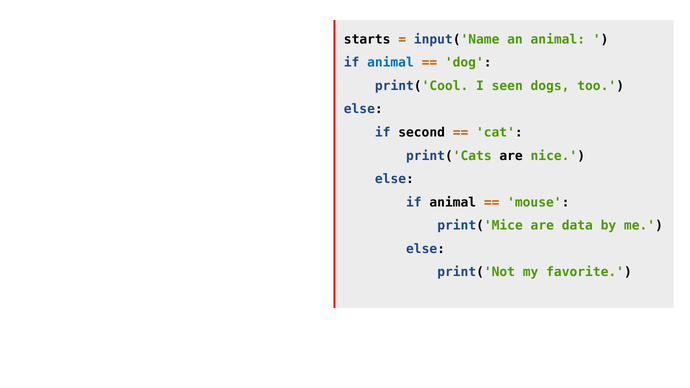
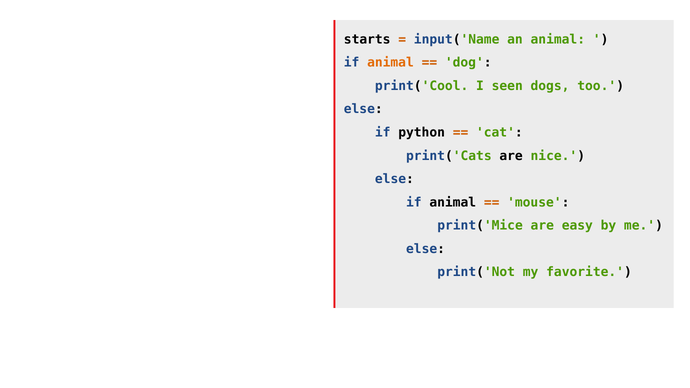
animal colour: blue -> orange (390, 63)
second: second -> python (422, 133)
data: data -> easy (577, 226)
